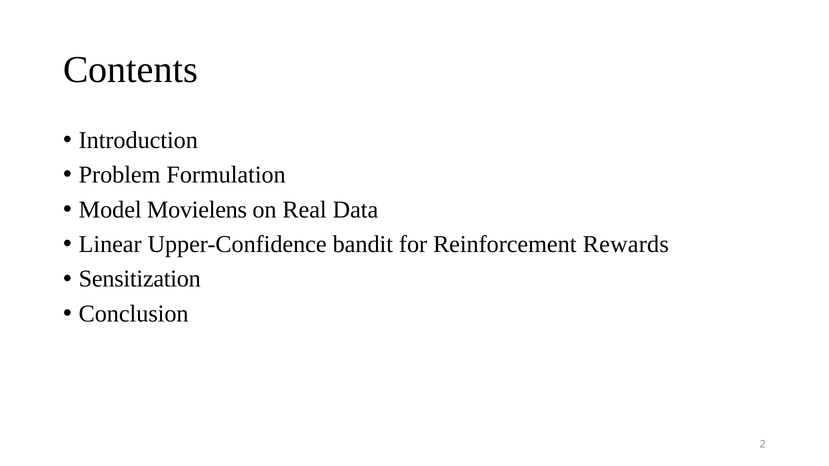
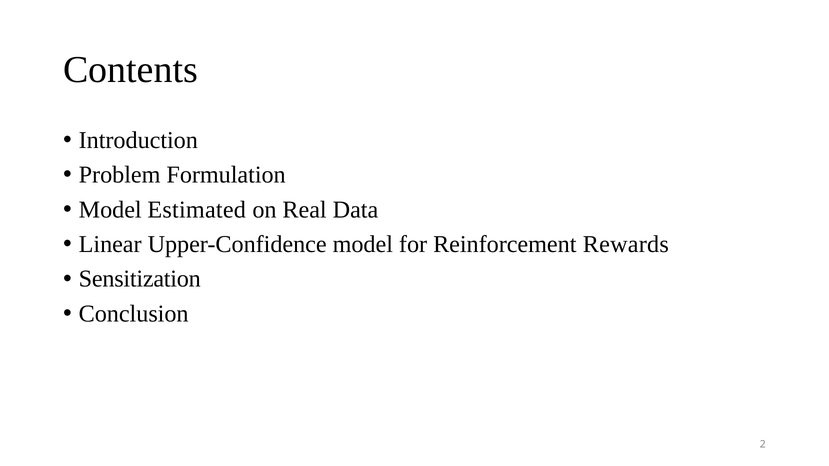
Movielens: Movielens -> Estimated (197, 210)
Upper-Confidence bandit: bandit -> model (363, 244)
